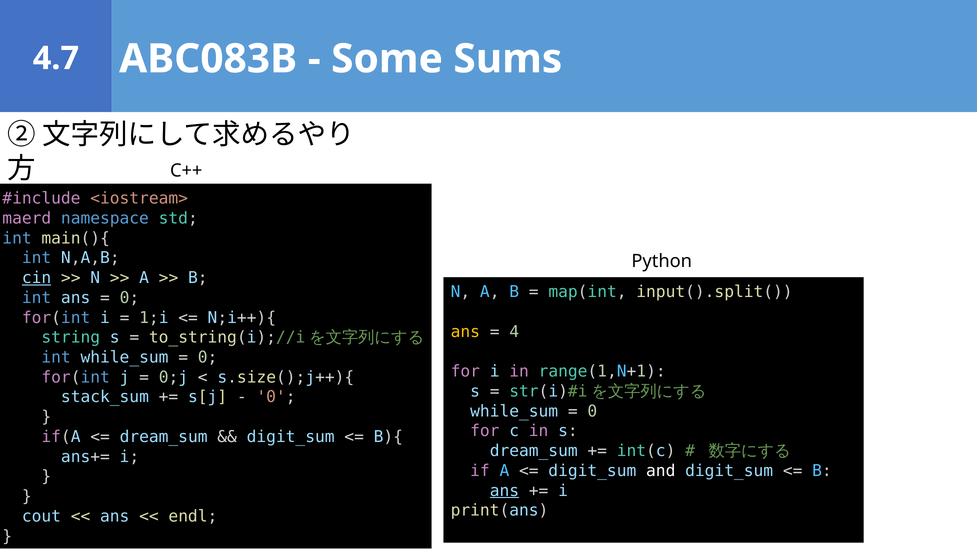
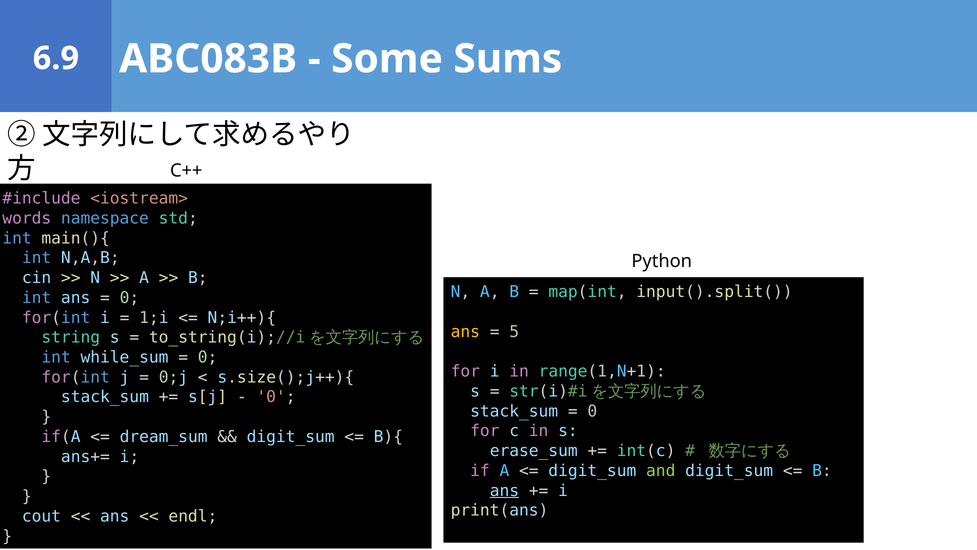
4.7: 4.7 -> 6.9 (56, 58)
maerd: maerd -> words (27, 218)
cin underline: present -> none (37, 278)
4: 4 -> 5 (514, 332)
while_sum: while_sum -> stack_sum (514, 411)
dream_sum: dream_sum -> erase_sum (534, 451)
and colour: white -> light green (661, 470)
